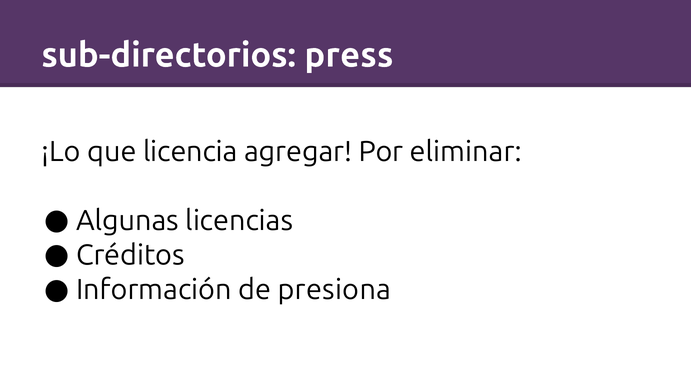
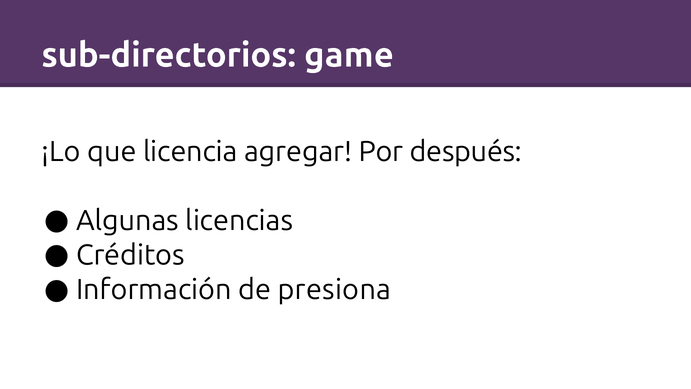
press: press -> game (349, 55)
eliminar: eliminar -> después (466, 151)
